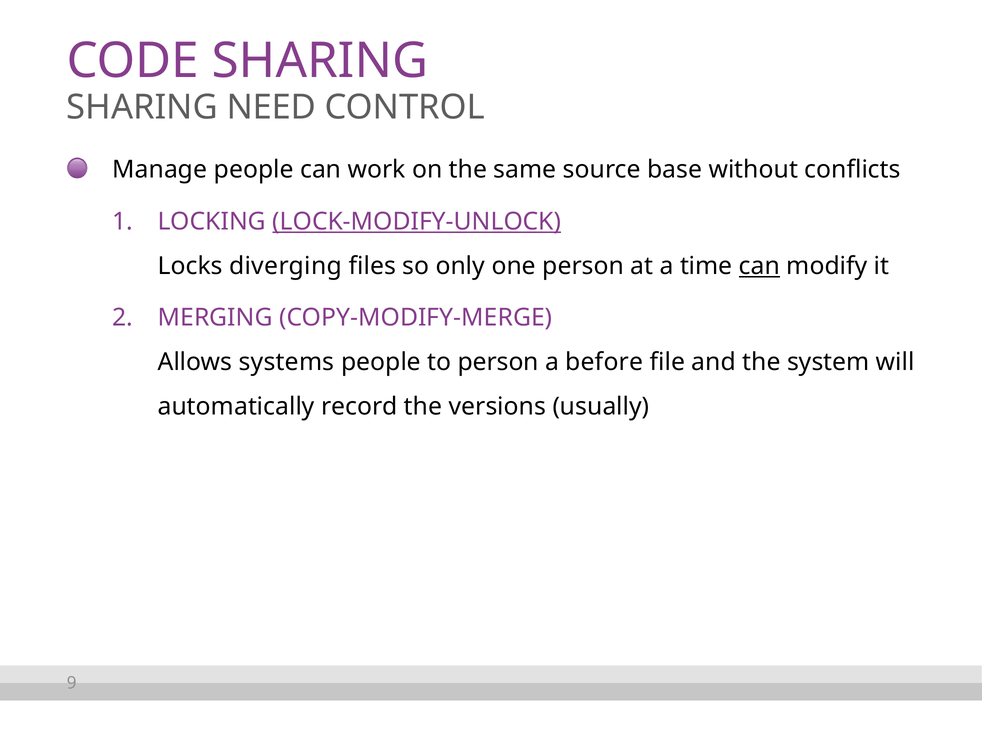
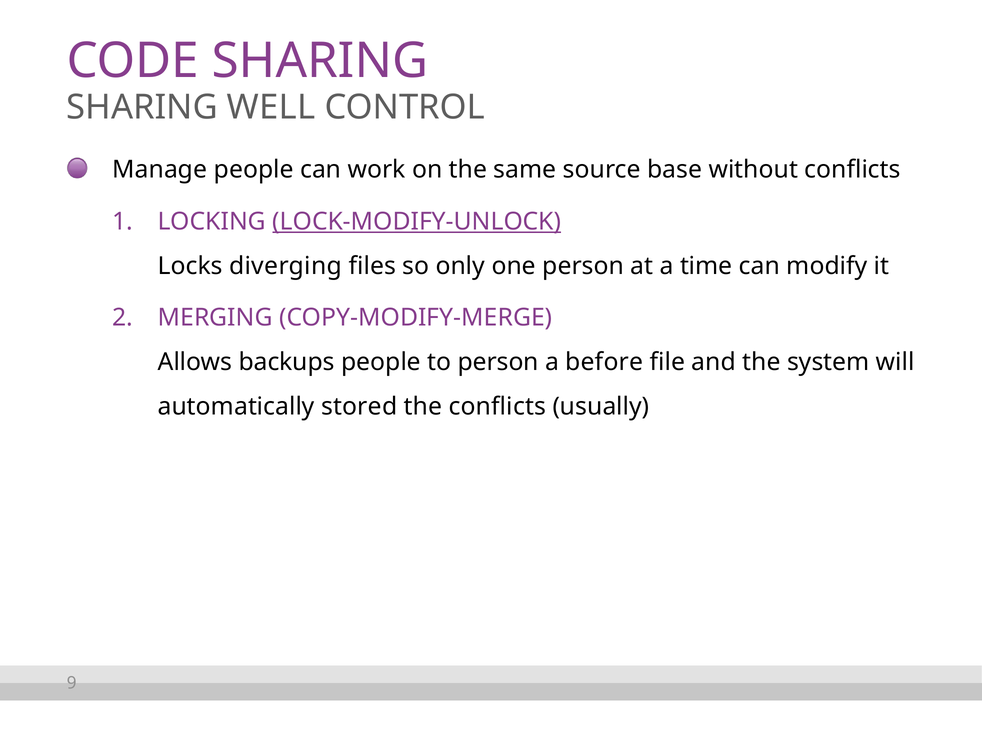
NEED: NEED -> WELL (271, 107)
can underline: present -> none (760, 266)
systems: systems -> backups (287, 363)
record: record -> stored (359, 407)
the versions: versions -> conflicts (497, 407)
